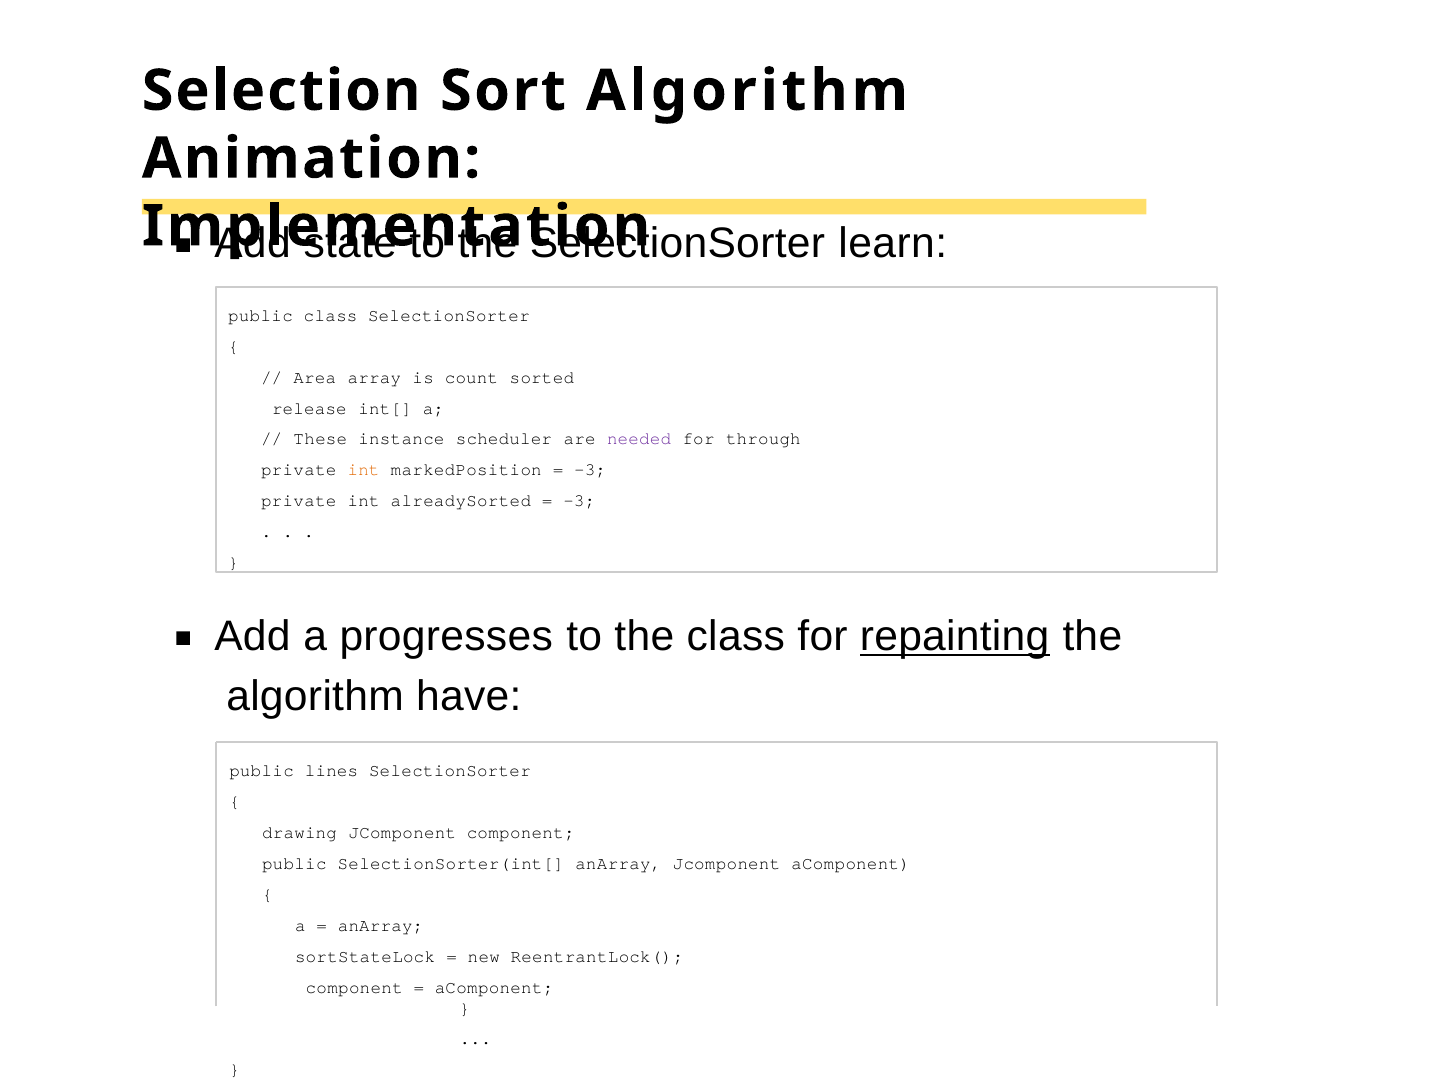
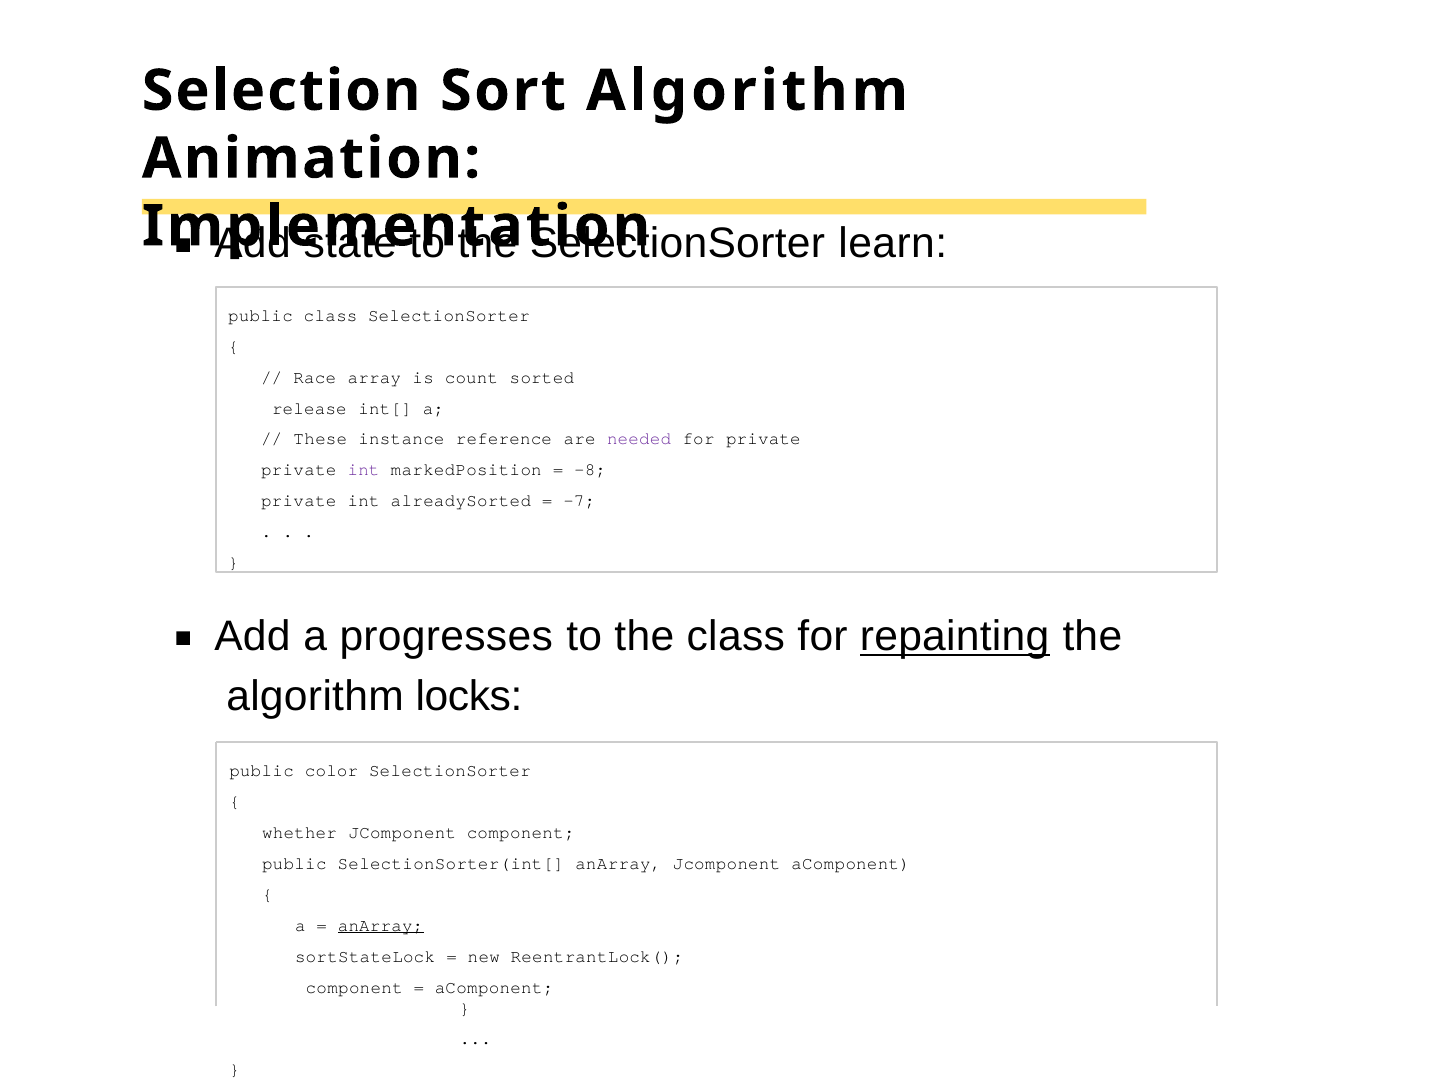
Area: Area -> Race (315, 377)
scheduler: scheduler -> reference (504, 439)
for through: through -> private (763, 439)
int colour: orange -> purple (364, 470)
-3: -3 -> -8 (590, 470)
-3: -3 -> -7 (579, 501)
have: have -> locks (469, 696)
lines: lines -> color (332, 770)
drawing: drawing -> whether (300, 832)
anArray underline: none -> present (381, 925)
